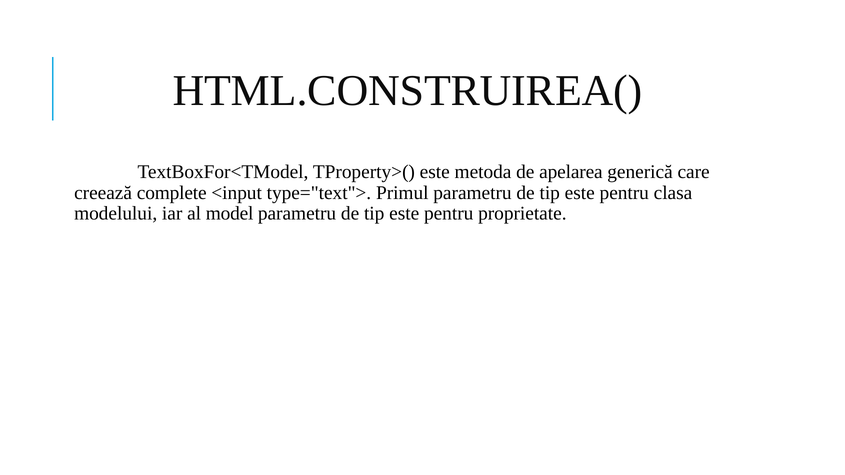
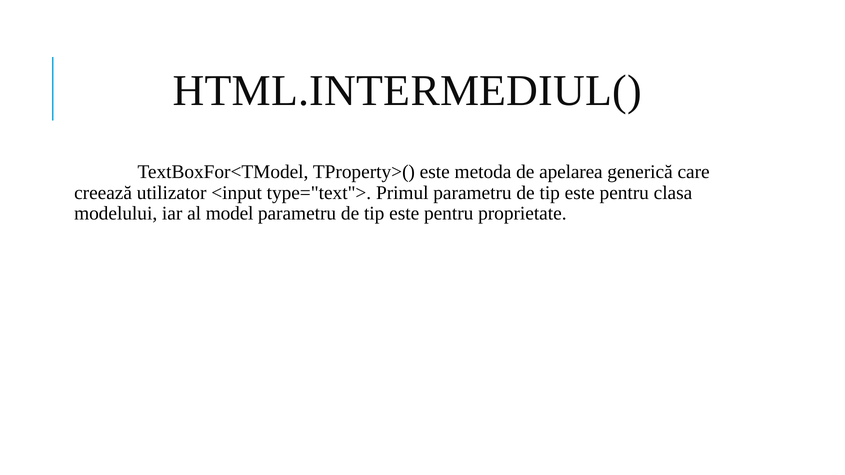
HTML.CONSTRUIREA(: HTML.CONSTRUIREA( -> HTML.INTERMEDIUL( (407, 91)
complete: complete -> utilizator (172, 193)
